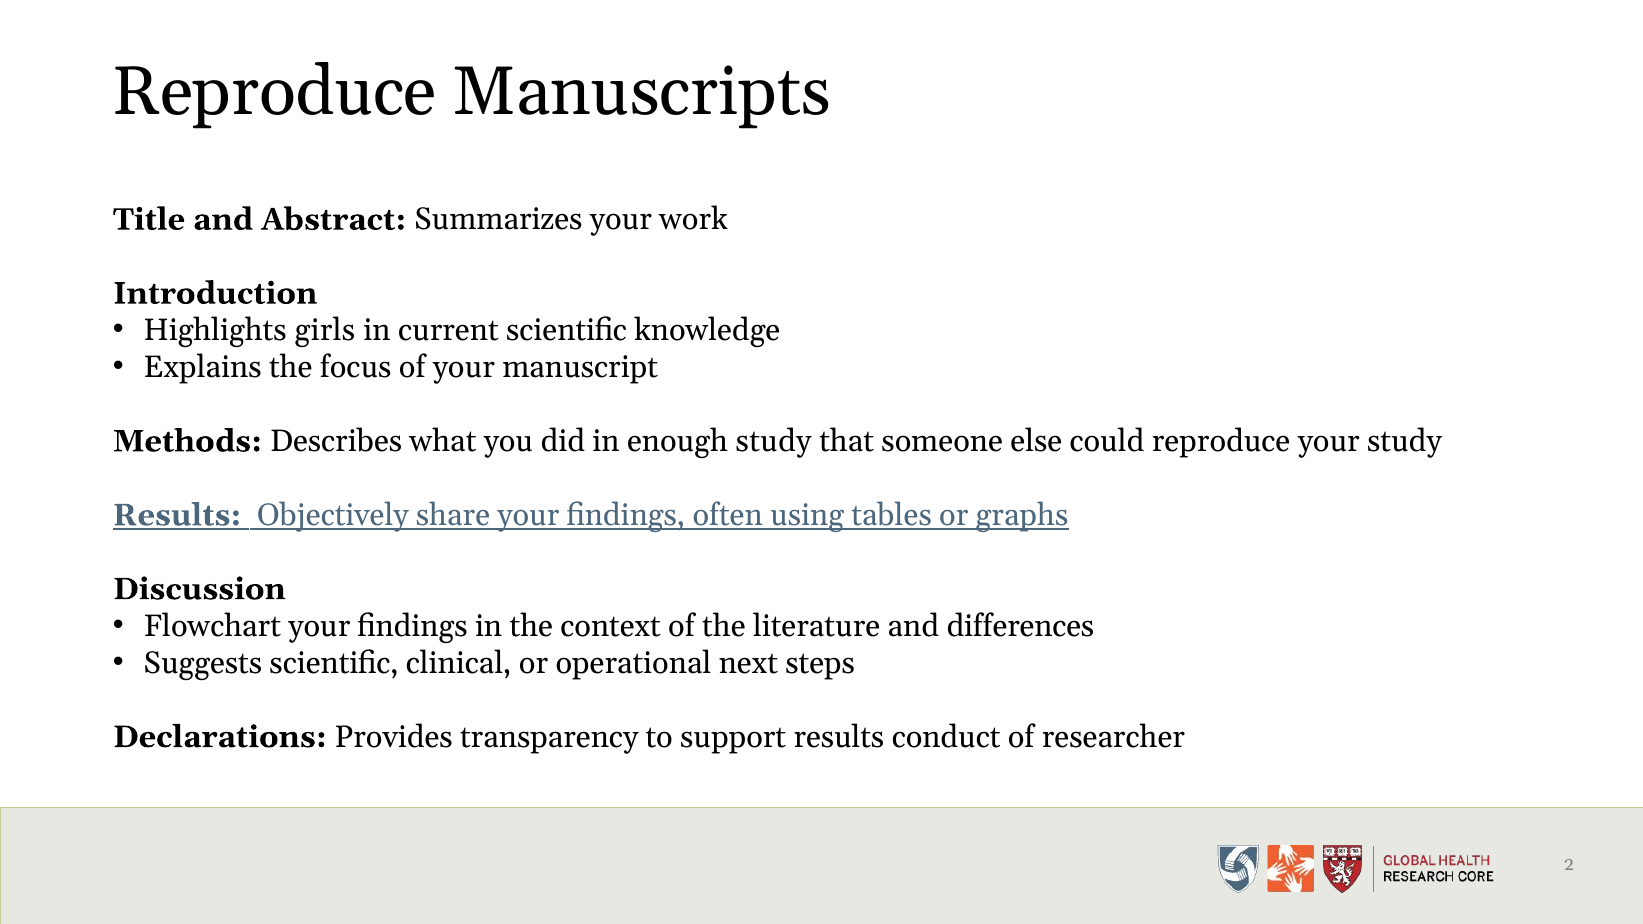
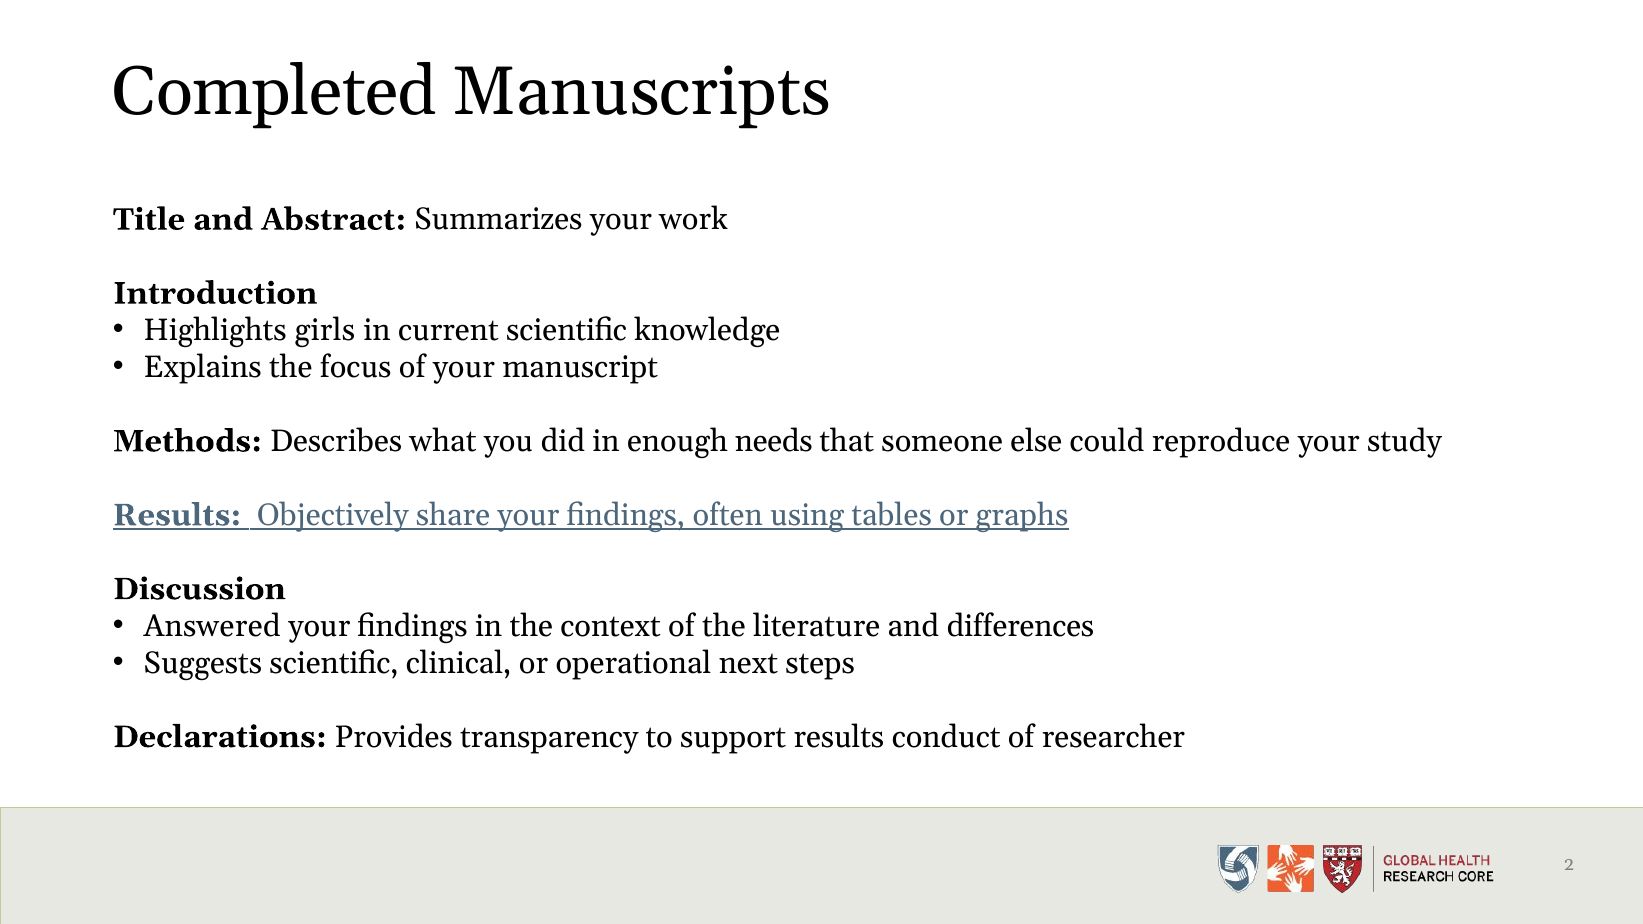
Reproduce: Reproduce -> Completed (275, 92)
enough study: study -> needs (774, 441)
Flowchart: Flowchart -> Answered (212, 626)
